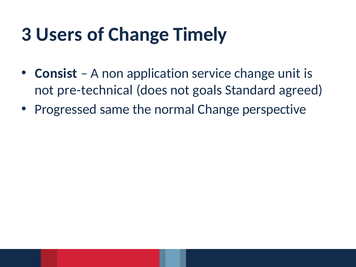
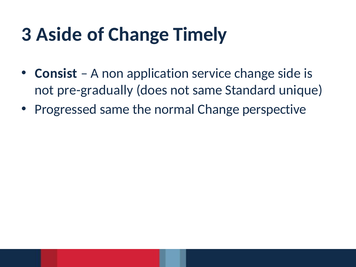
Users: Users -> Aside (59, 34)
unit: unit -> side (289, 73)
pre-technical: pre-technical -> pre-gradually (95, 90)
not goals: goals -> same (207, 90)
agreed: agreed -> unique (301, 90)
